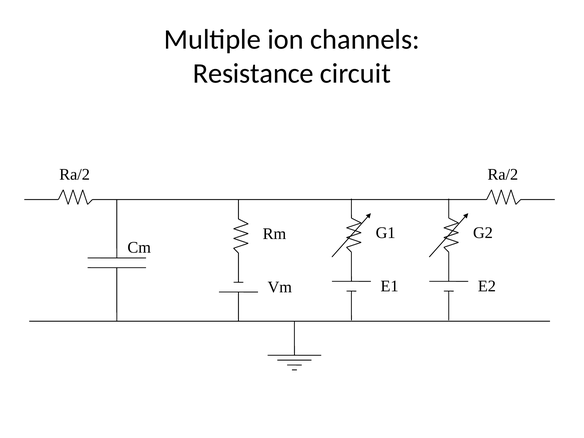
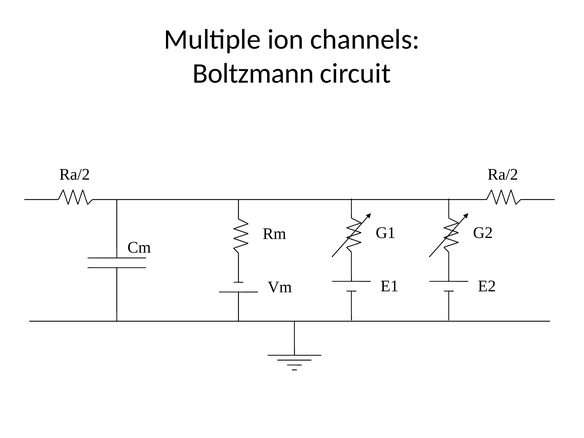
Resistance: Resistance -> Boltzmann (253, 74)
